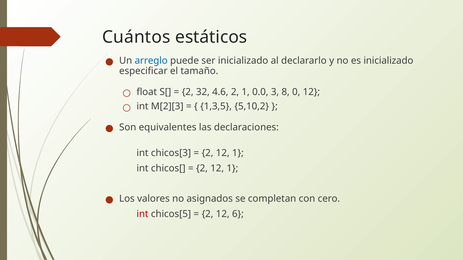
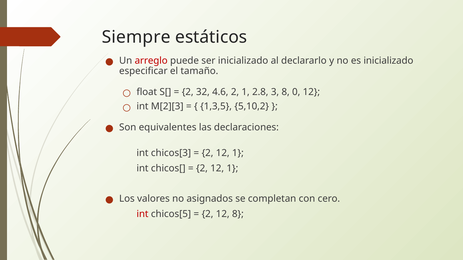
Cuántos: Cuántos -> Siempre (136, 37)
arreglo colour: blue -> red (151, 61)
0.0: 0.0 -> 2.8 (260, 92)
12 6: 6 -> 8 (238, 214)
